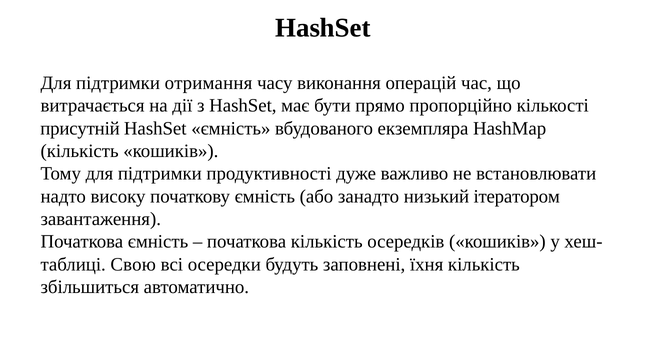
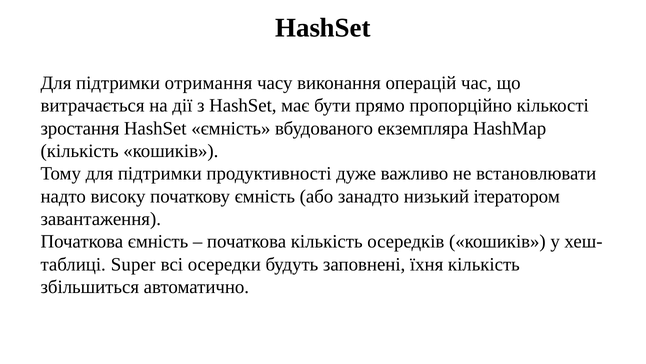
присутній: присутній -> зростання (80, 128)
Свою: Свою -> Super (133, 264)
